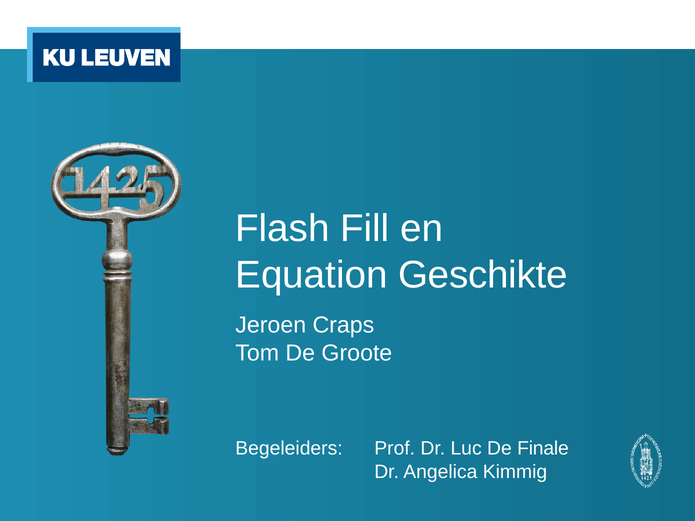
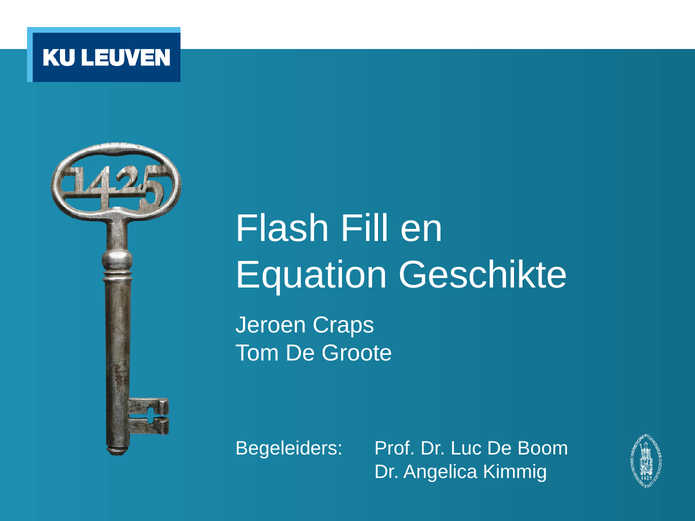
Finale: Finale -> Boom (543, 449)
